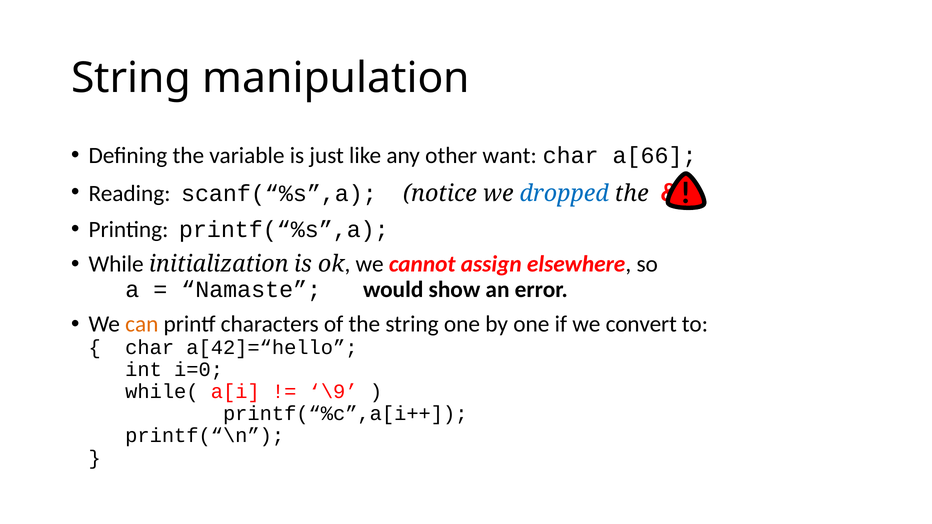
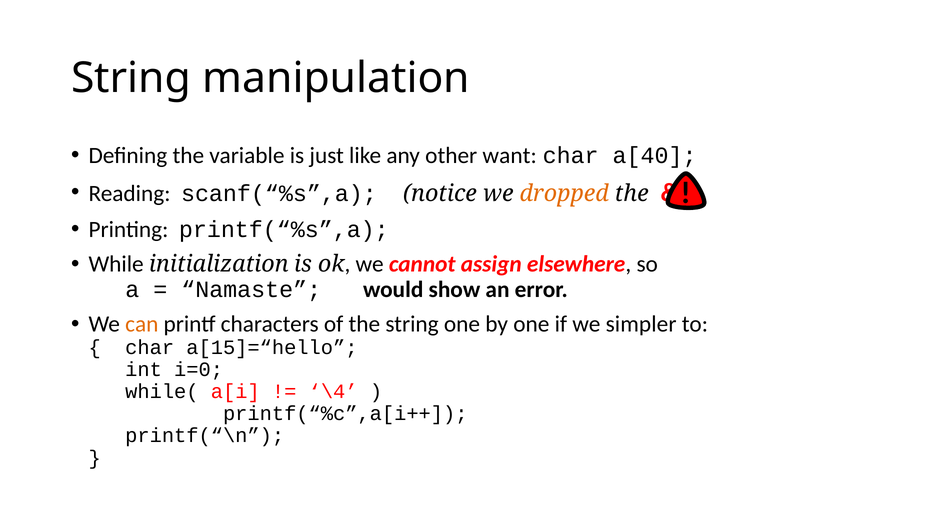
a[66: a[66 -> a[40 (655, 155)
dropped colour: blue -> orange (564, 194)
convert: convert -> simpler (641, 324)
a[42]=“hello: a[42]=“hello -> a[15]=“hello (272, 348)
\9: \9 -> \4 (333, 392)
